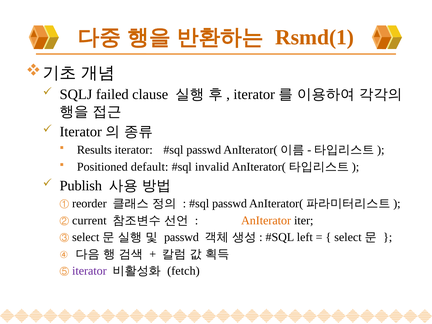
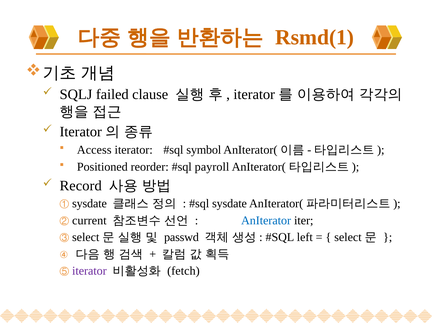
Results: Results -> Access (94, 150)
passwd: passwd -> symbol (204, 150)
default: default -> reorder (150, 167)
invalid: invalid -> payroll (212, 167)
Publish: Publish -> Record (81, 186)
reorder: reorder -> sysdate (89, 204)
passwd: passwd -> sysdate (230, 204)
AnIterator colour: orange -> blue (266, 221)
